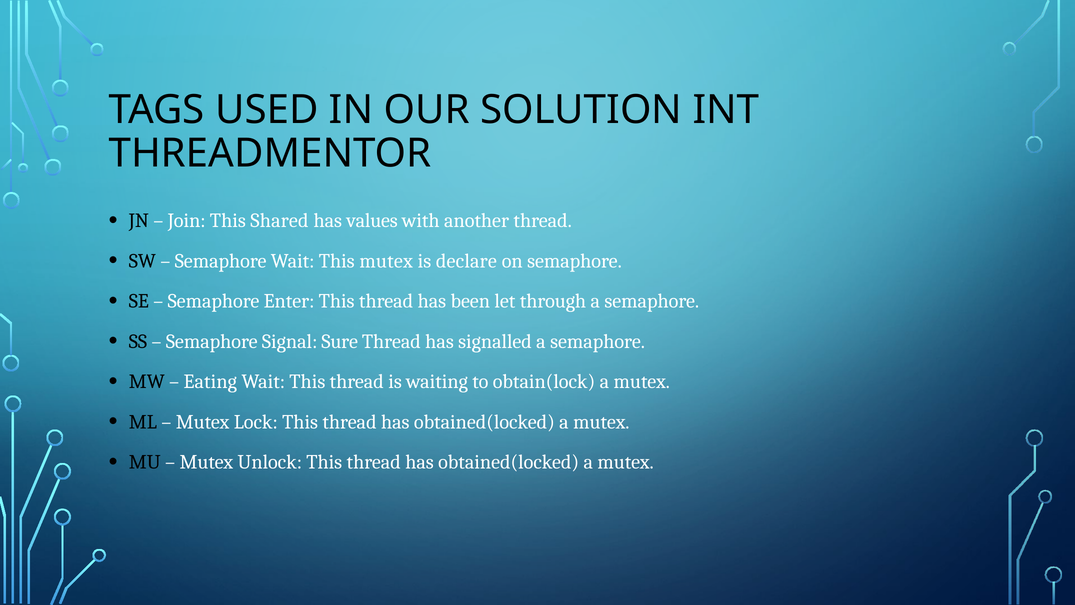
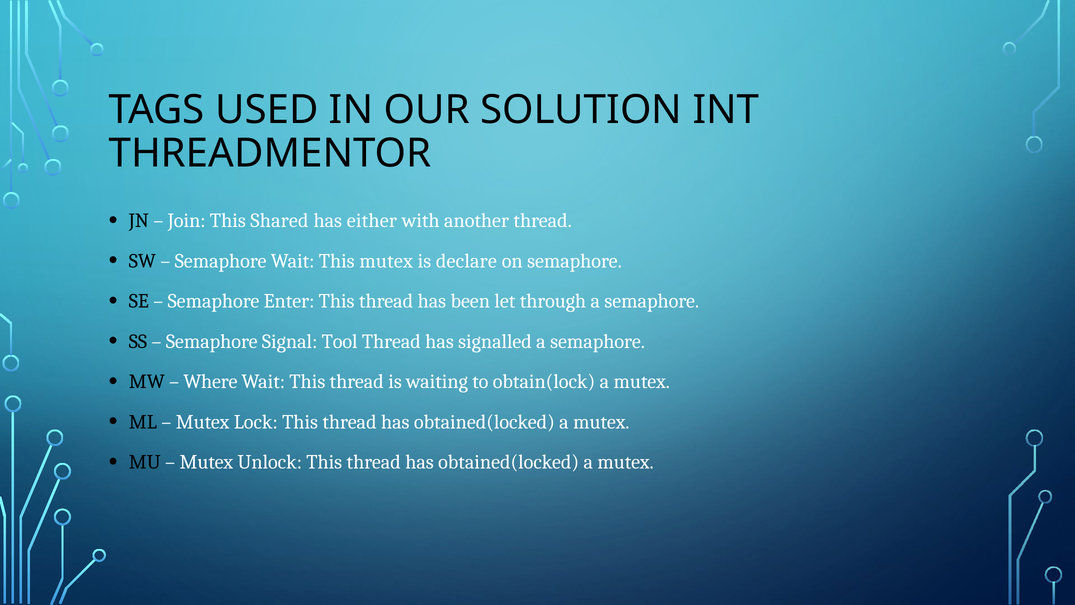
values: values -> either (372, 221)
Sure: Sure -> Tool (340, 341)
Eating: Eating -> Where (210, 382)
